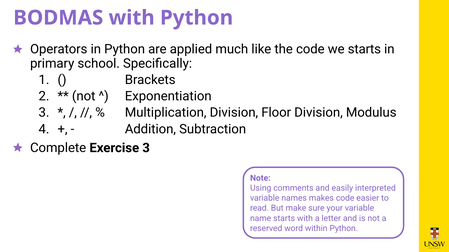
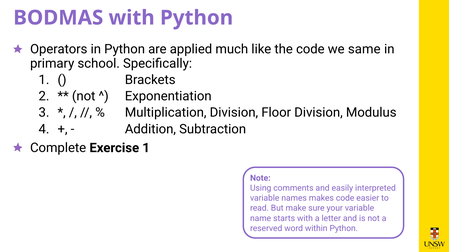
we starts: starts -> same (364, 49)
Exercise 3: 3 -> 1 (146, 148)
